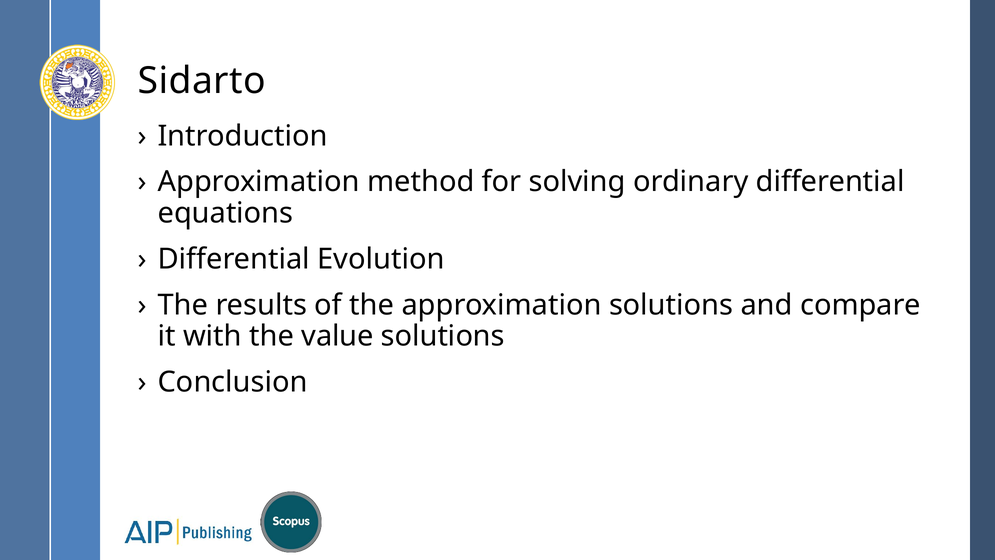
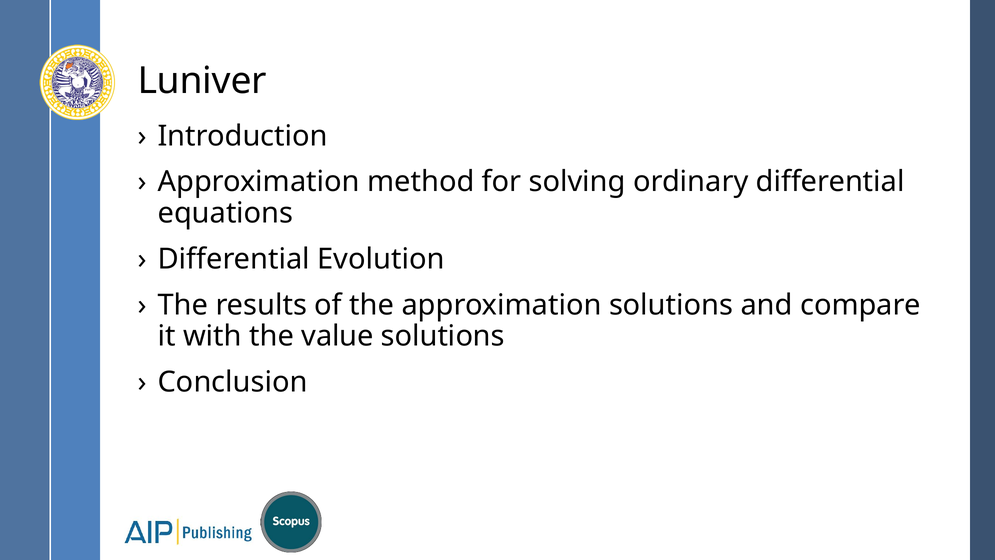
Sidarto: Sidarto -> Luniver (202, 81)
